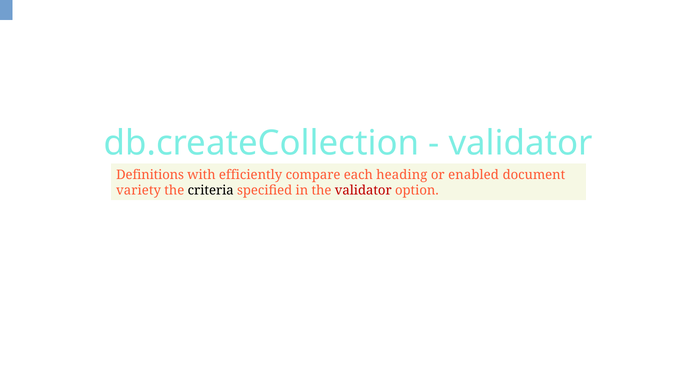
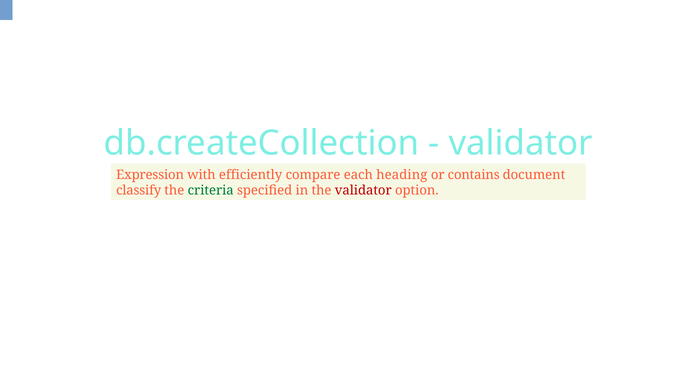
Definitions: Definitions -> Expression (150, 175)
enabled: enabled -> contains (474, 175)
variety: variety -> classify (139, 191)
criteria colour: black -> green (211, 191)
